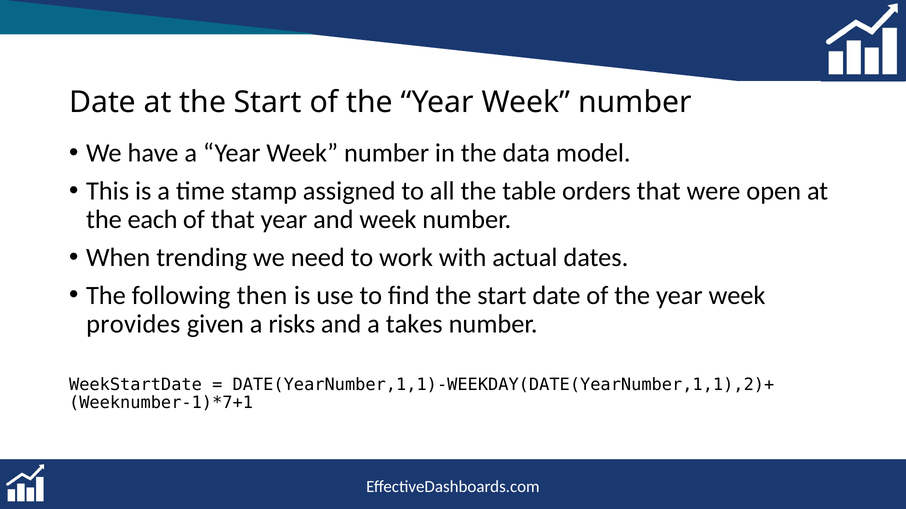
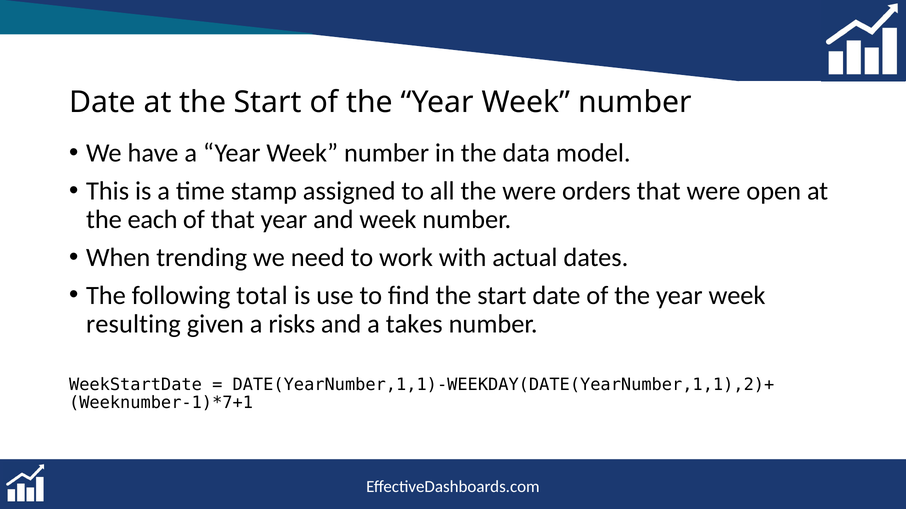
the table: table -> were (529, 191)
then: then -> total (262, 296)
provides: provides -> resulting (133, 324)
